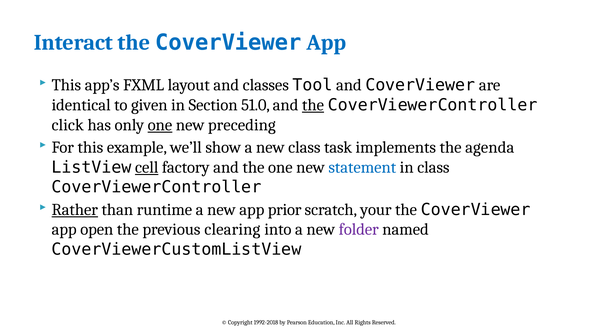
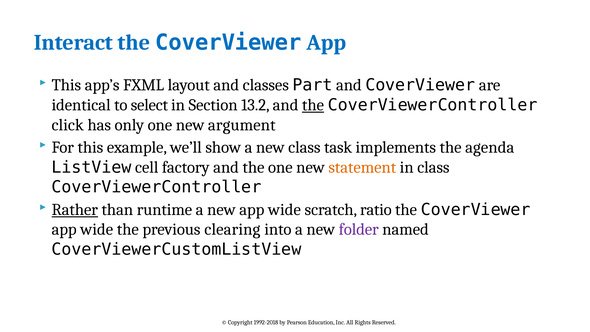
Tool: Tool -> Part (312, 85)
given: given -> select (149, 105)
51.0: 51.0 -> 13.2 (255, 105)
one underline: present -> none (160, 125)
preceding: preceding -> argument (242, 125)
cell underline: present -> none (147, 167)
statement colour: blue -> orange (362, 167)
new app prior: prior -> wide (284, 209)
your: your -> ratio (376, 209)
open: open -> wide (97, 229)
